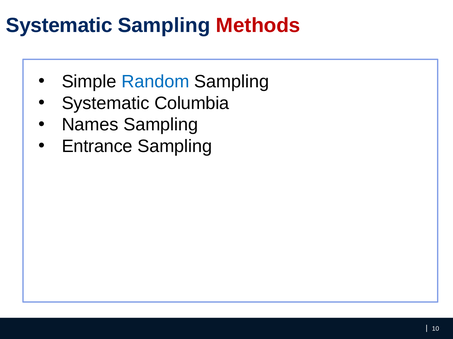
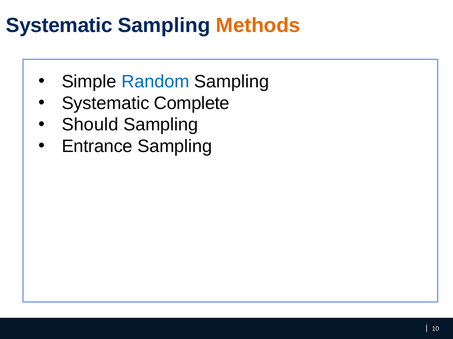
Methods colour: red -> orange (258, 25)
Columbia: Columbia -> Complete (192, 103)
Names: Names -> Should (90, 125)
